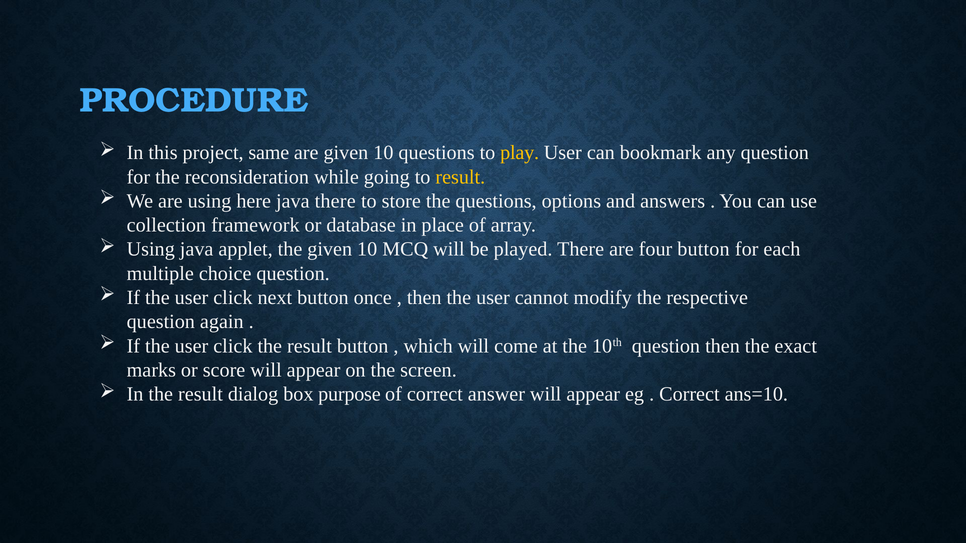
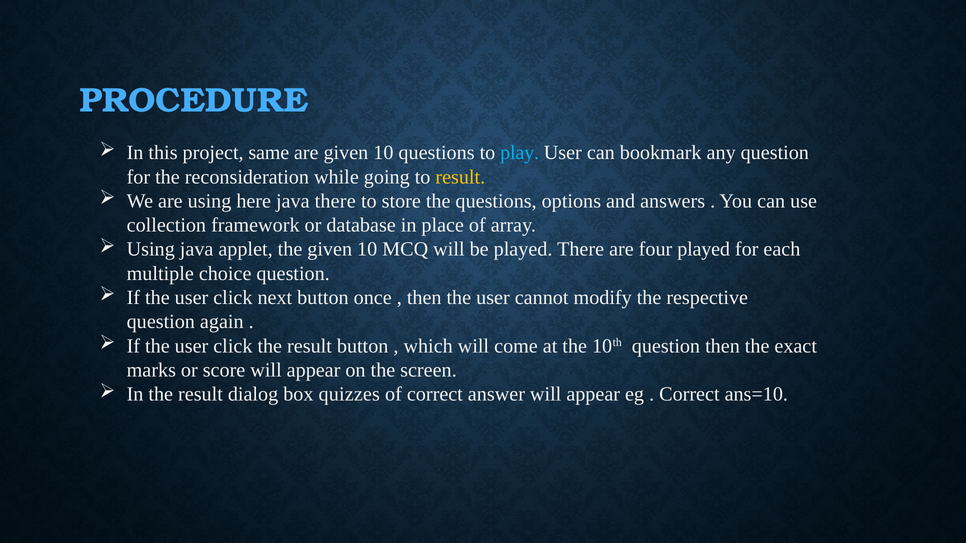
play colour: yellow -> light blue (520, 153)
four button: button -> played (704, 249)
purpose: purpose -> quizzes (349, 394)
